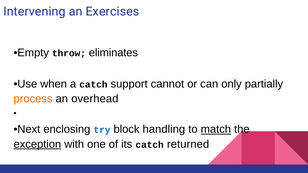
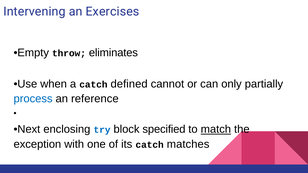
support: support -> defined (129, 84)
process colour: orange -> blue (33, 99)
overhead: overhead -> reference (95, 99)
handling: handling -> specified (164, 129)
exception underline: present -> none (37, 144)
returned: returned -> matches (188, 144)
